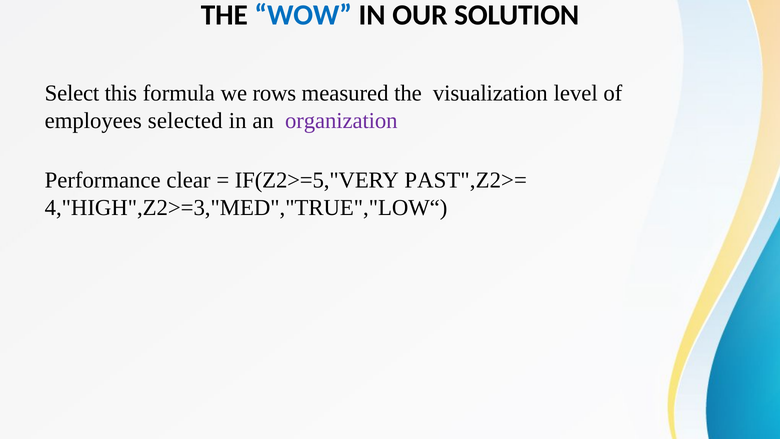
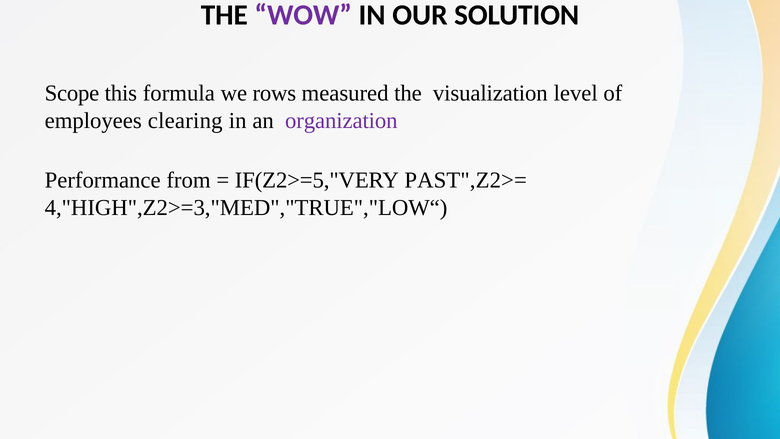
WOW colour: blue -> purple (303, 15)
Select: Select -> Scope (72, 93)
selected: selected -> clearing (185, 121)
clear: clear -> from (189, 180)
